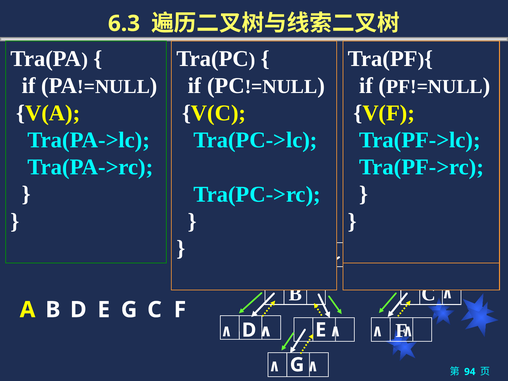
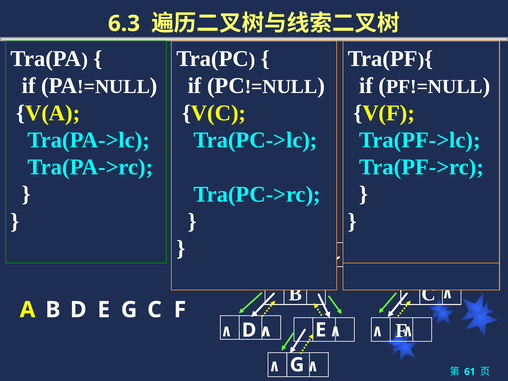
94: 94 -> 61 (470, 372)
